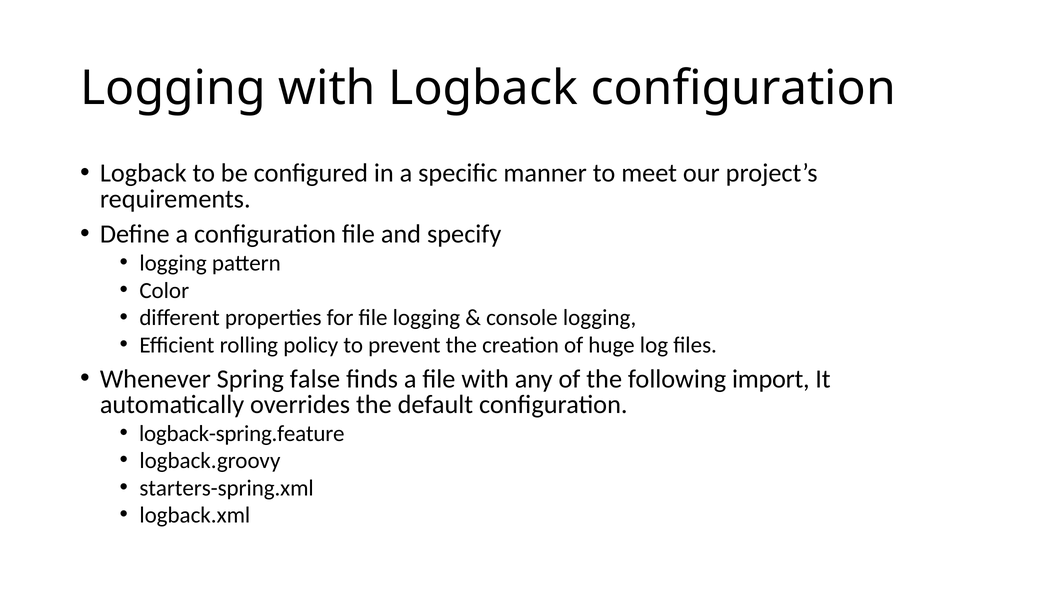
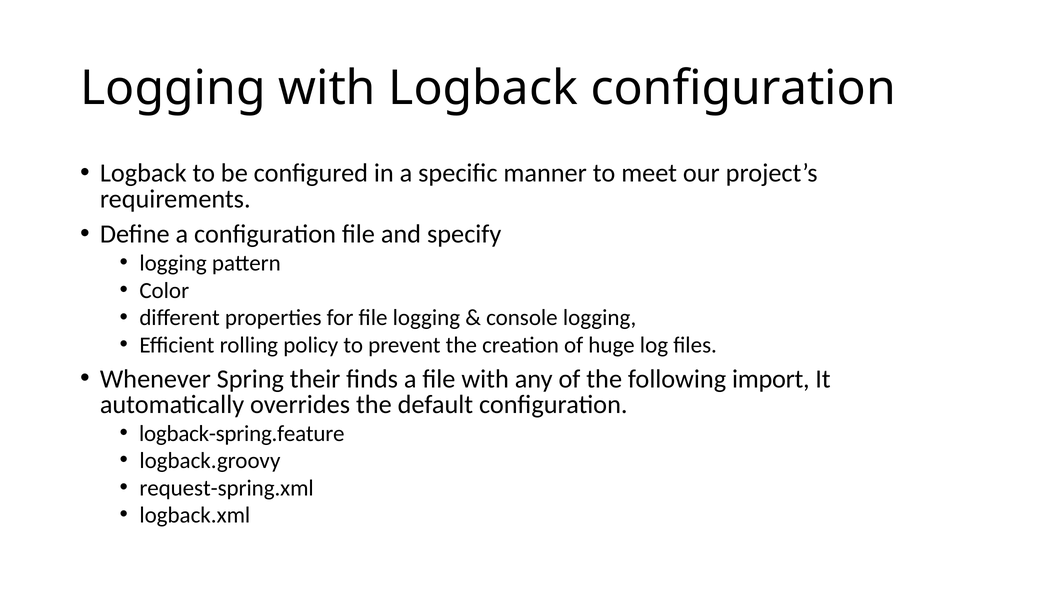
false: false -> their (315, 379)
starters-spring.xml: starters-spring.xml -> request-spring.xml (227, 488)
